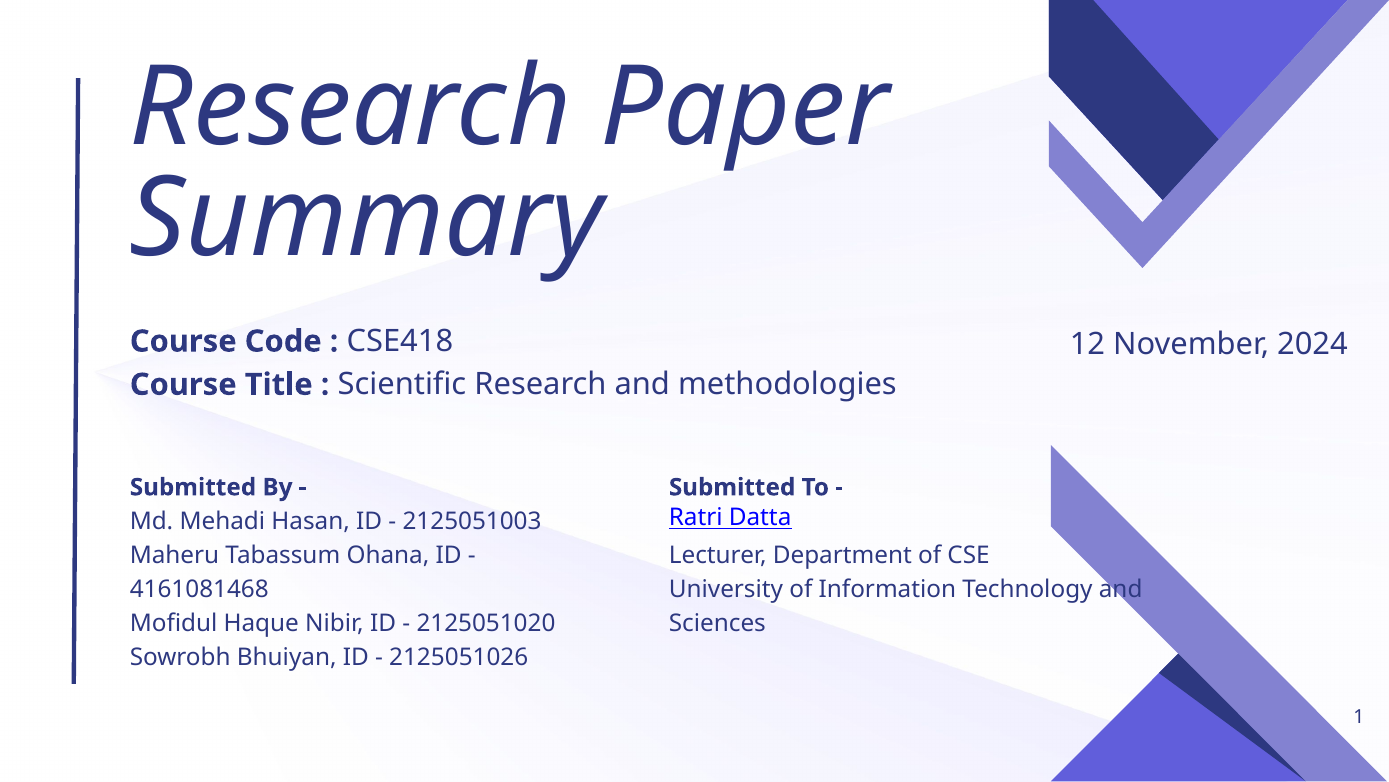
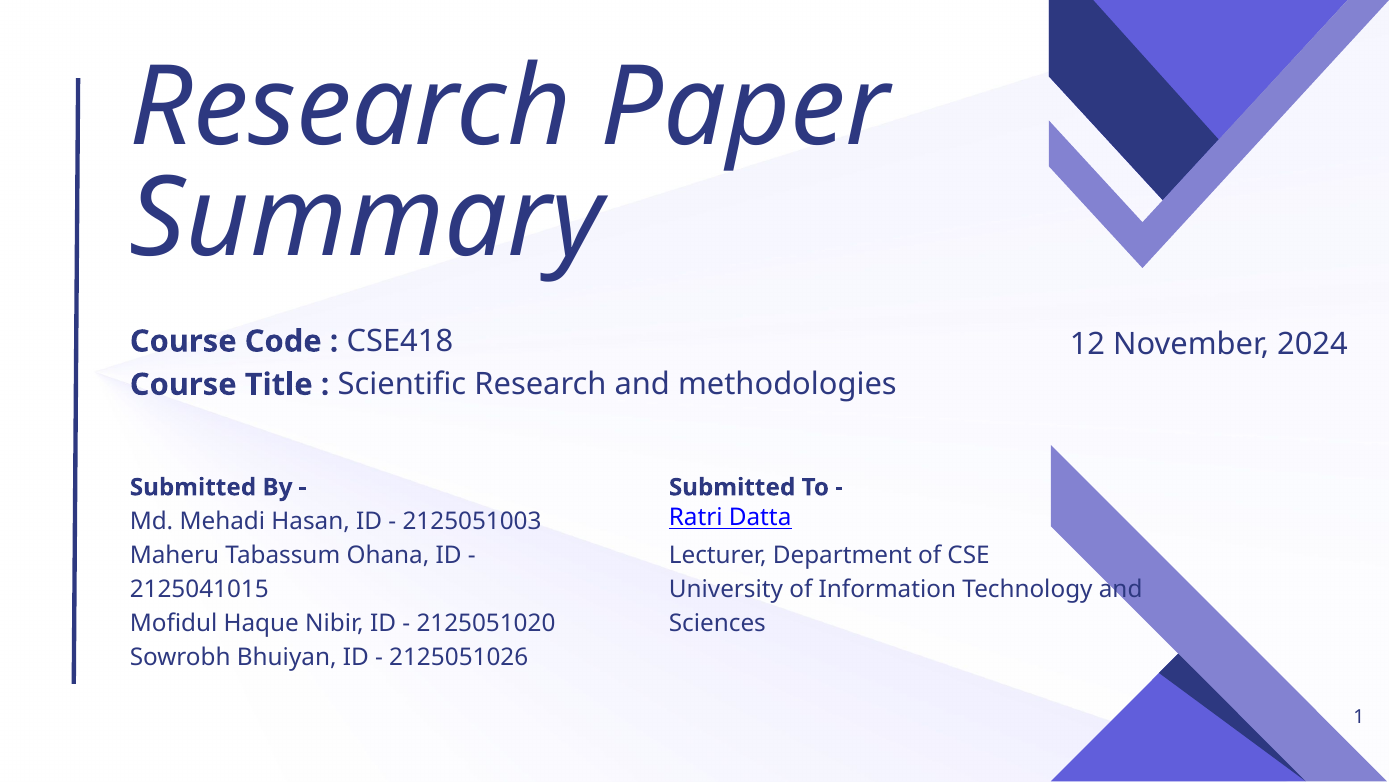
4161081468: 4161081468 -> 2125041015 (199, 589)
